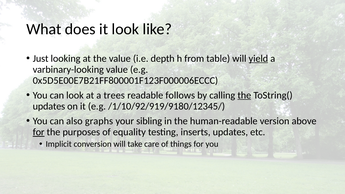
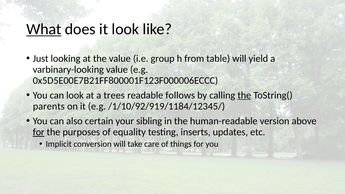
What underline: none -> present (44, 29)
depth: depth -> group (163, 58)
yield underline: present -> none (258, 58)
updates: updates -> parents (49, 106)
/1/10/92/919/9180/12345/: /1/10/92/919/9180/12345/ -> /1/10/92/919/1184/12345/ (167, 106)
graphs: graphs -> certain (99, 121)
